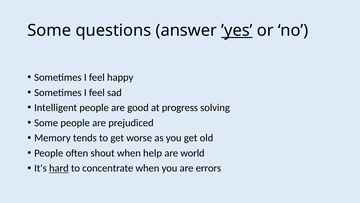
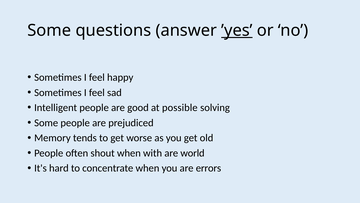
progress: progress -> possible (180, 107)
help: help -> with (153, 153)
hard underline: present -> none (59, 168)
